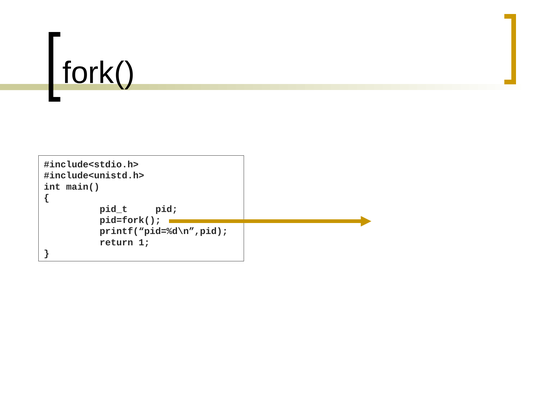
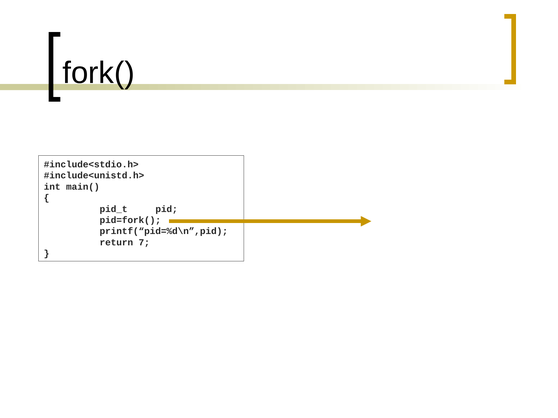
1: 1 -> 7 (144, 243)
